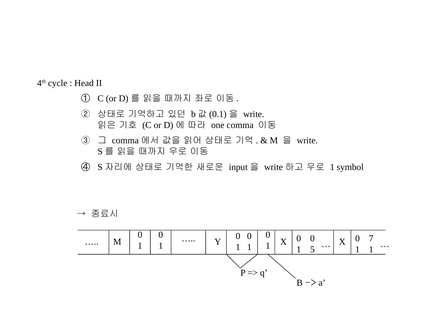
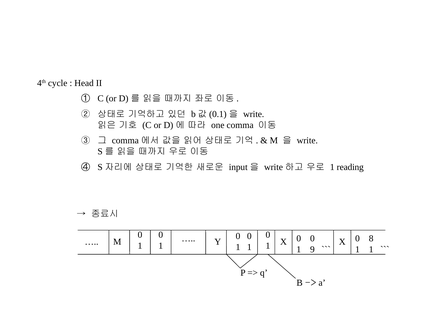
symbol: symbol -> reading (350, 167)
7: 7 -> 8 (371, 239)
5: 5 -> 9 (312, 250)
